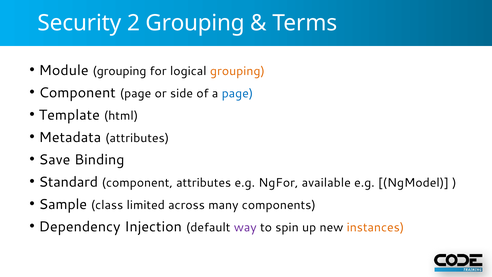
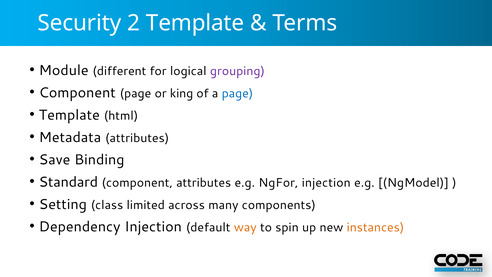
2 Grouping: Grouping -> Template (195, 23)
Module grouping: grouping -> different (119, 71)
grouping colour: orange -> purple (237, 71)
side: side -> king (182, 93)
NgFor available: available -> injection (326, 182)
Sample: Sample -> Setting (63, 204)
way colour: purple -> orange (245, 227)
